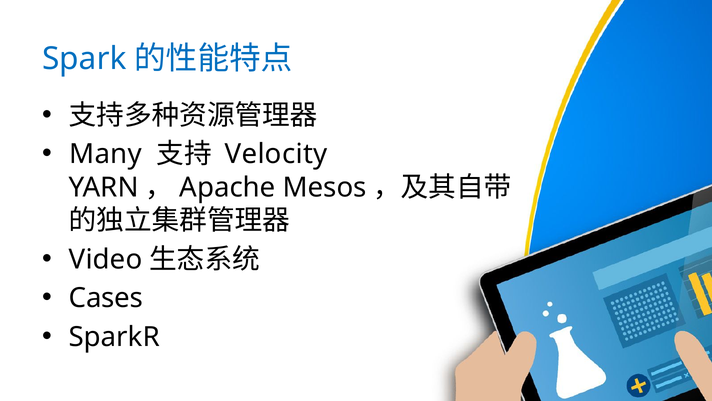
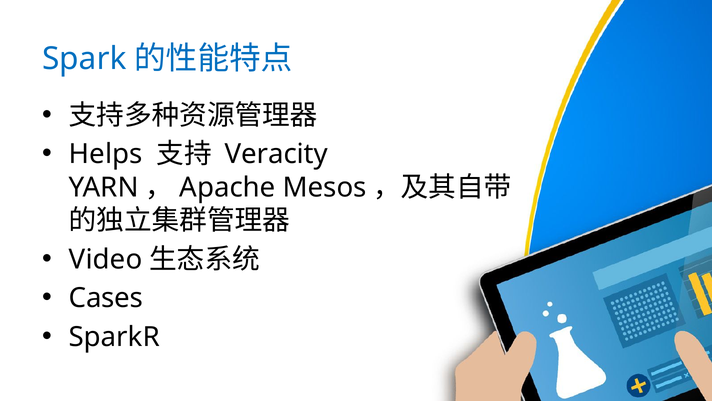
Many: Many -> Helps (106, 154)
Velocity: Velocity -> Veracity (276, 154)
